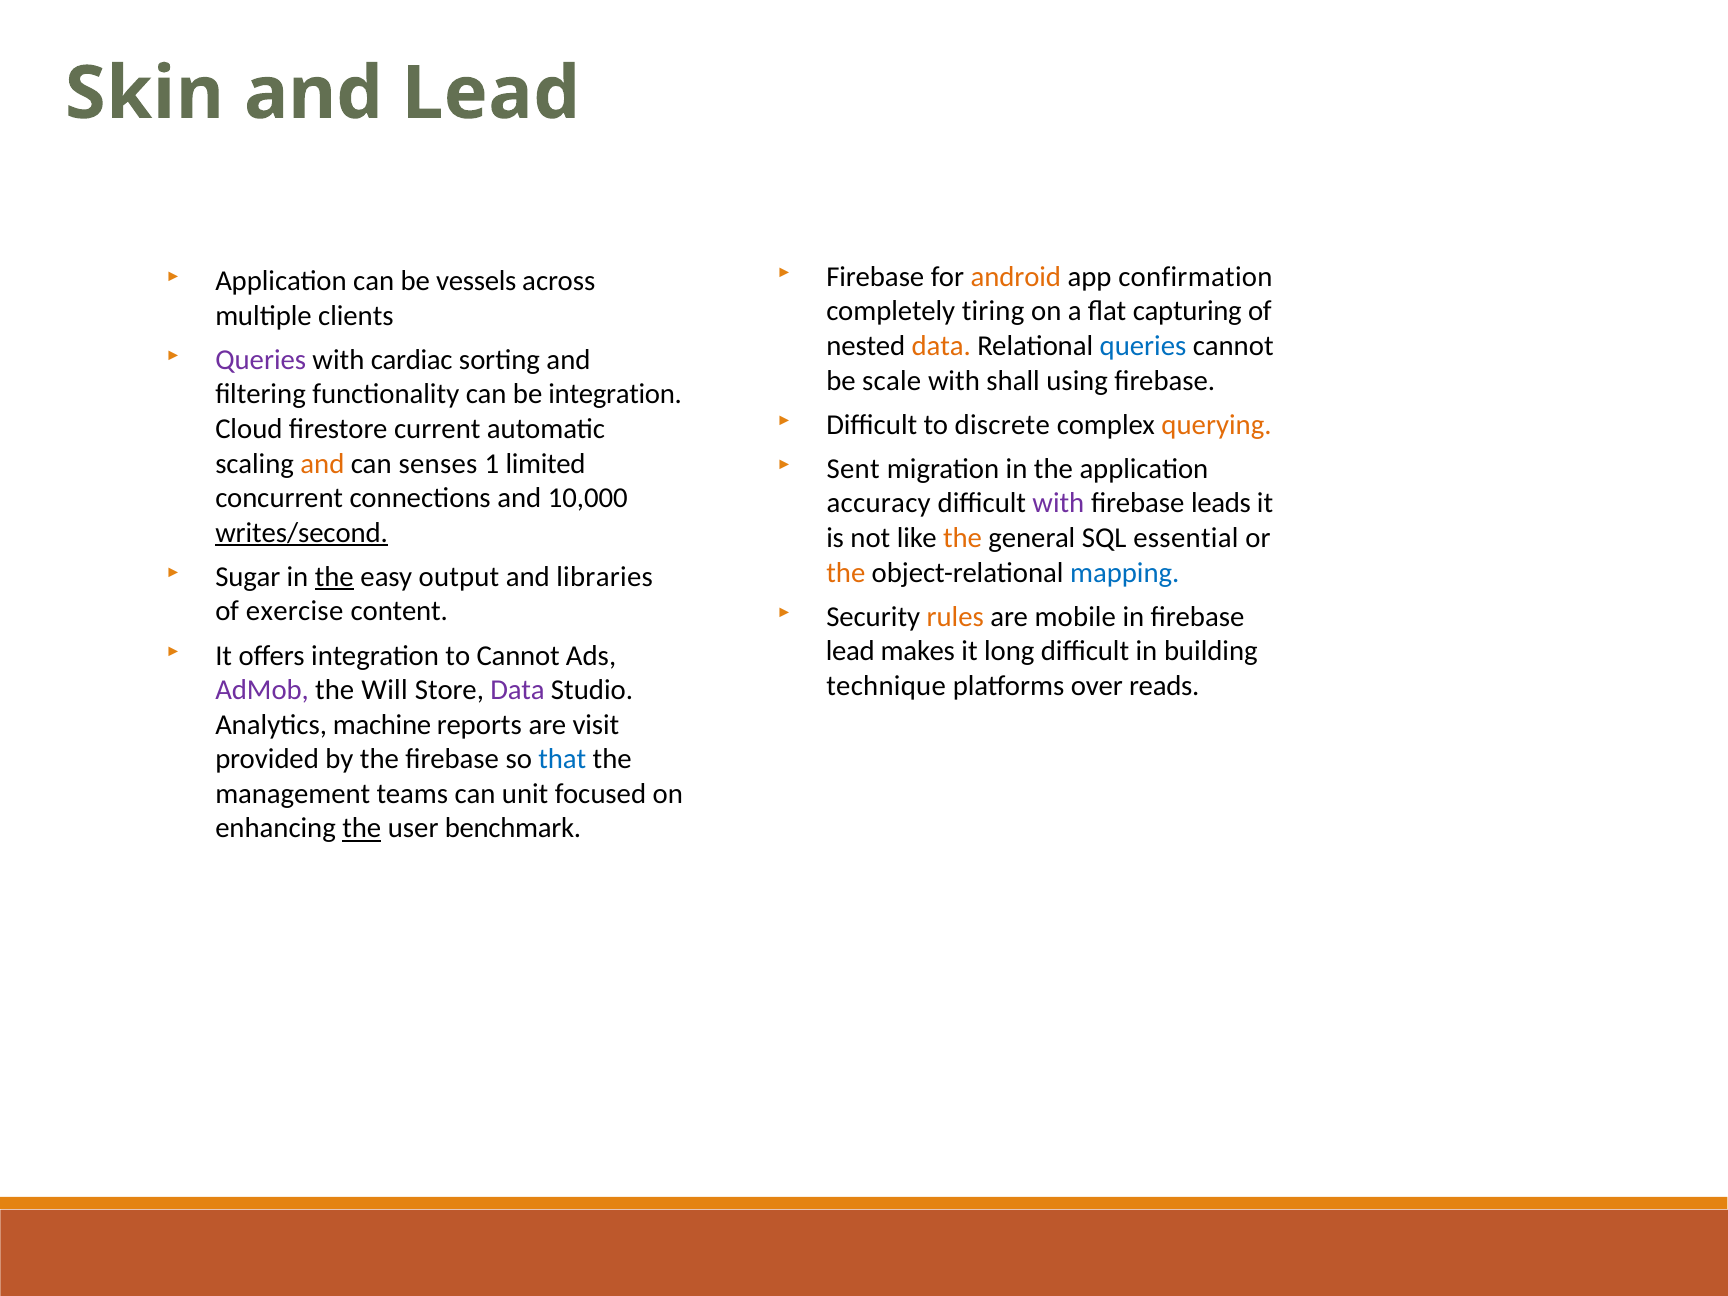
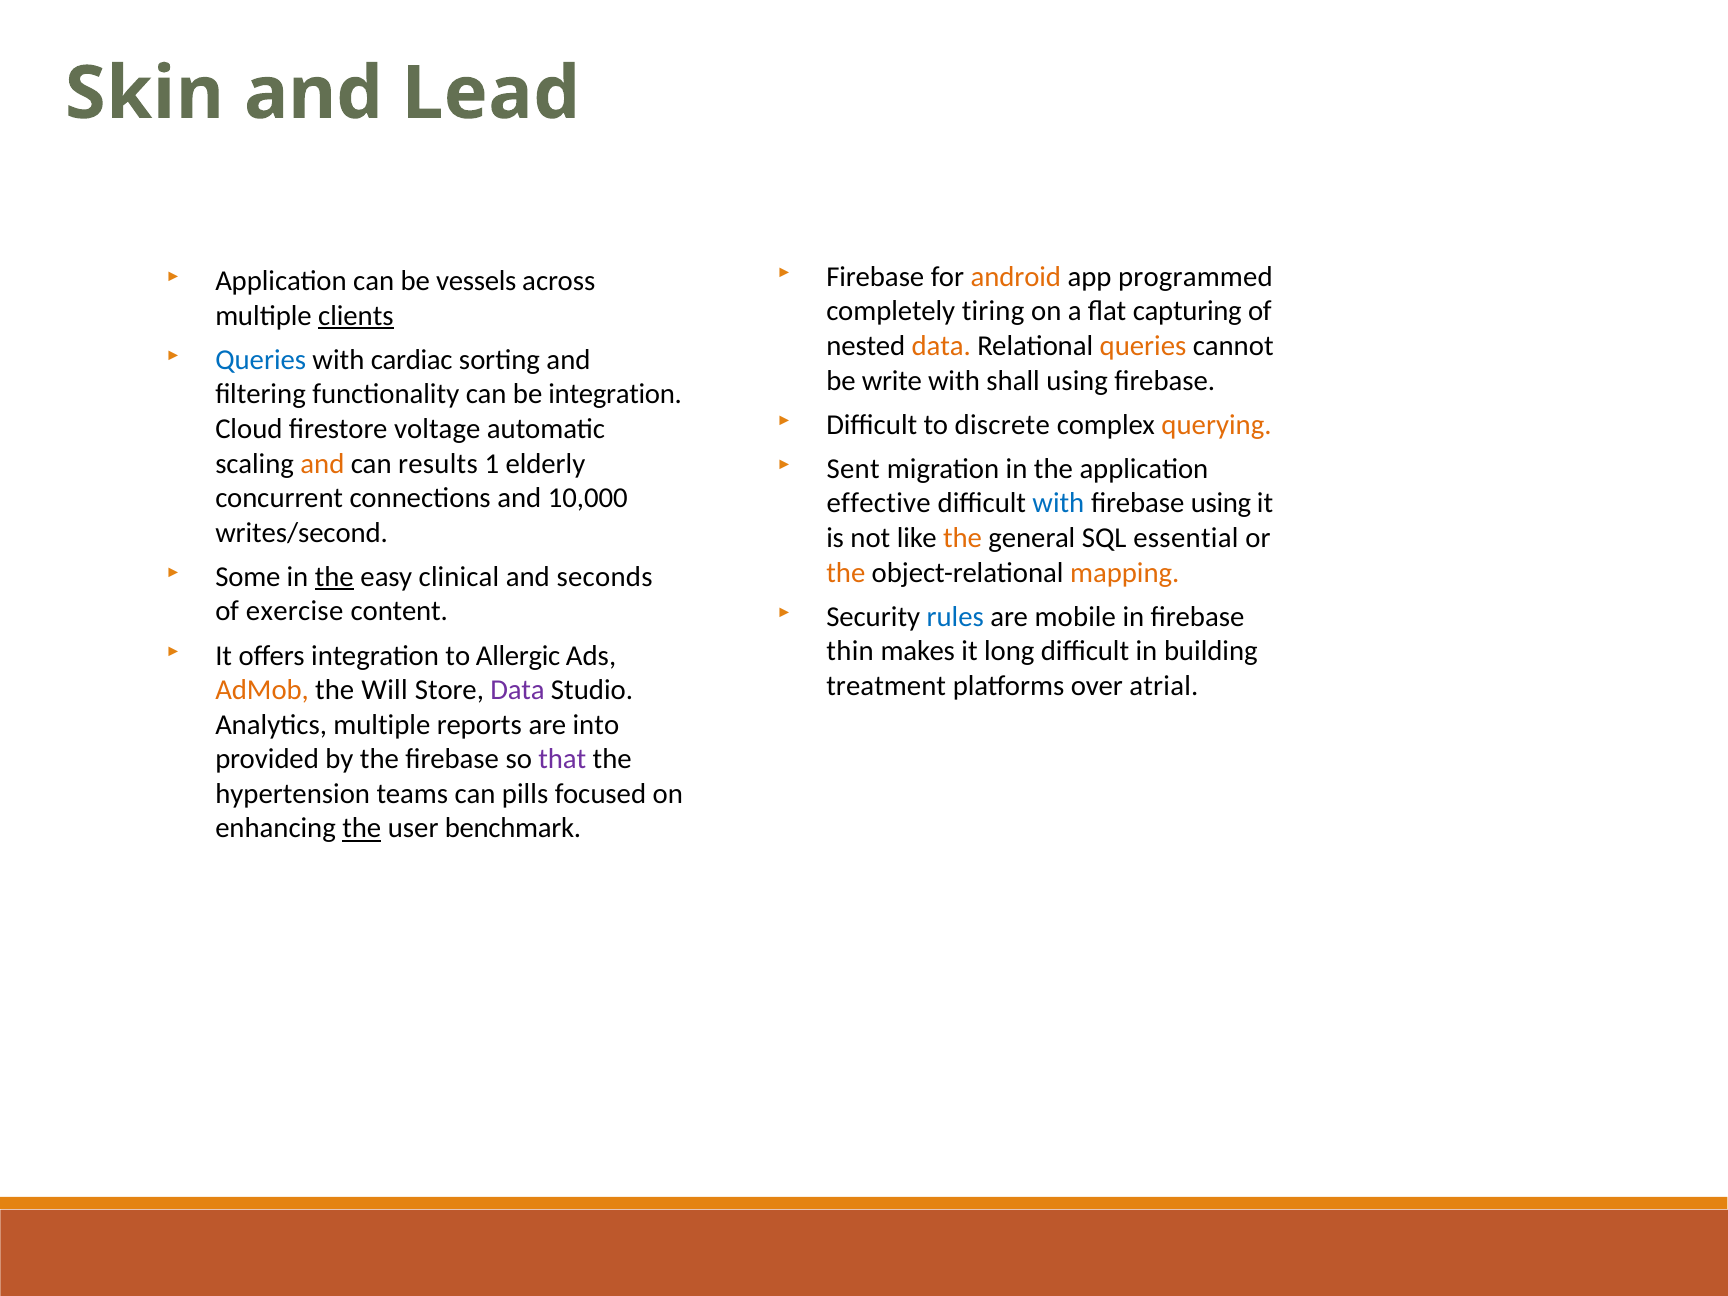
confirmation: confirmation -> programmed (1195, 277)
clients underline: none -> present (356, 316)
queries colour: blue -> orange (1143, 346)
Queries colour: purple -> blue (261, 360)
scale: scale -> write (892, 381)
current: current -> voltage (437, 429)
senses: senses -> results (438, 464)
limited: limited -> elderly (545, 464)
accuracy: accuracy -> effective (879, 503)
with colour: purple -> blue (1058, 503)
firebase leads: leads -> using (1221, 503)
writes/second underline: present -> none (302, 533)
mapping colour: blue -> orange (1125, 573)
Sugar: Sugar -> Some (248, 577)
output: output -> clinical (459, 577)
libraries: libraries -> seconds (605, 577)
rules colour: orange -> blue (955, 617)
lead: lead -> thin (850, 651)
to Cannot: Cannot -> Allergic (518, 656)
technique: technique -> treatment (886, 686)
reads: reads -> atrial (1164, 686)
AdMob colour: purple -> orange (262, 690)
Analytics machine: machine -> multiple (382, 725)
visit: visit -> into (596, 725)
that colour: blue -> purple (562, 759)
management: management -> hypertension (293, 794)
unit: unit -> pills (525, 794)
